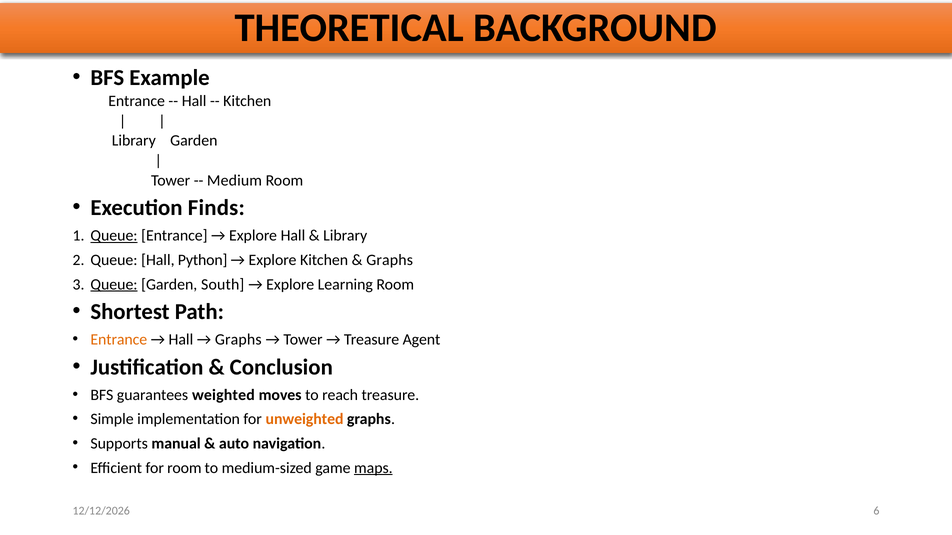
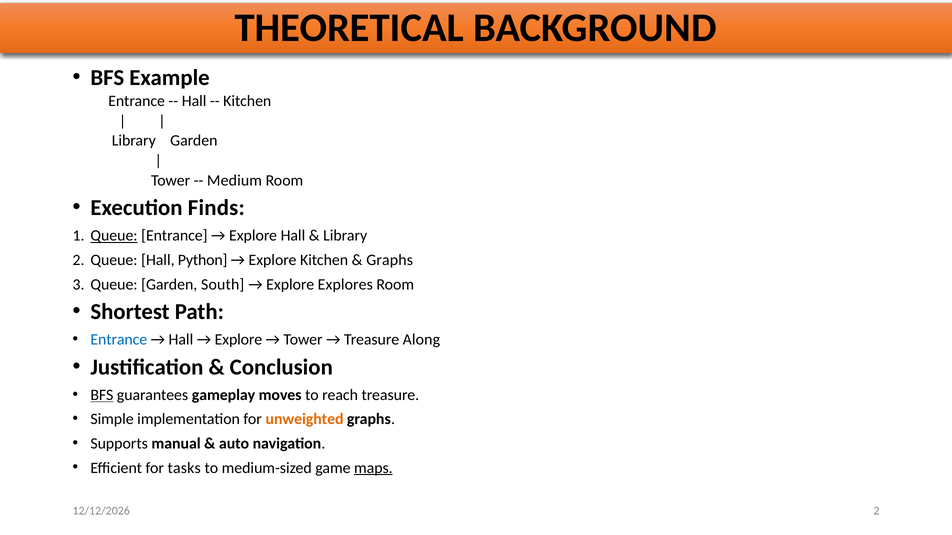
Queue underline: present -> none (114, 285)
Learning: Learning -> Explores (345, 285)
Entrance colour: orange -> blue (119, 340)
Graphs: Graphs -> Explore (238, 340)
Agent: Agent -> Along (421, 340)
BFS underline: none -> present (102, 395)
weighted: weighted -> gameplay (224, 395)
for room: room -> tasks (184, 468)
6: 6 -> 2 (876, 511)
